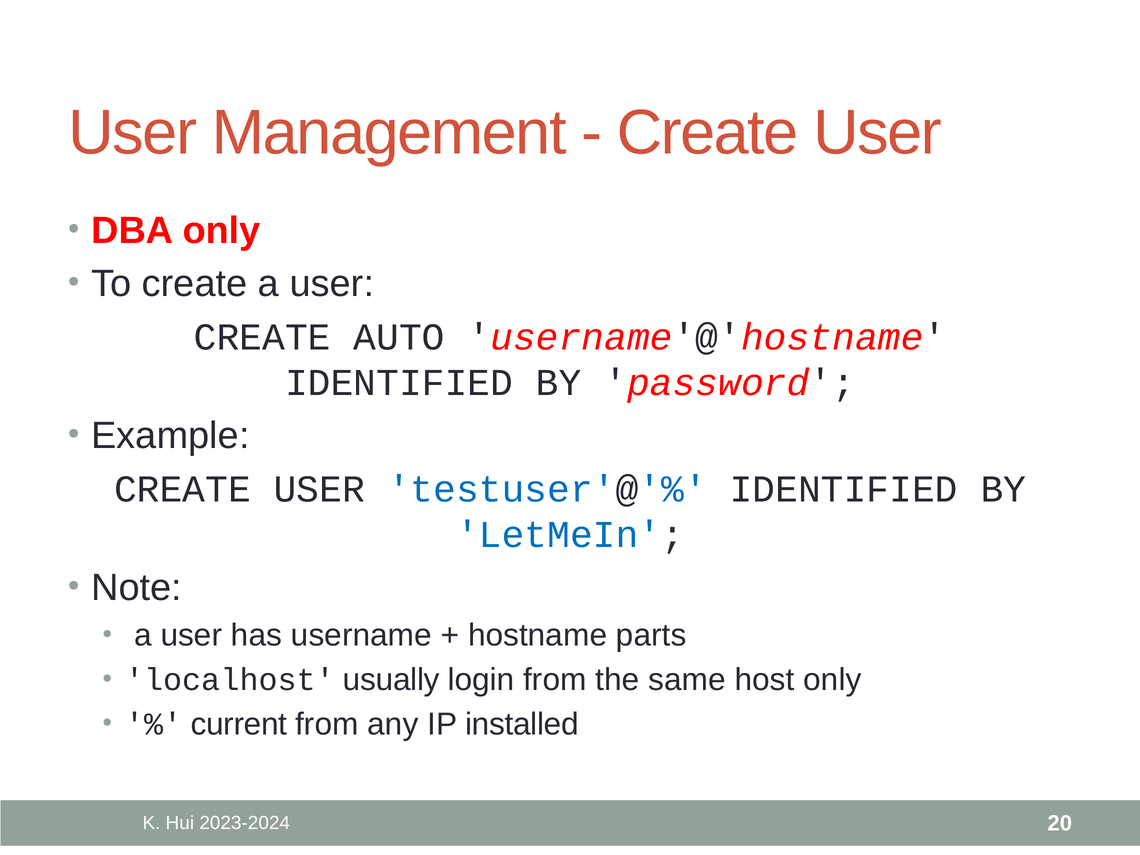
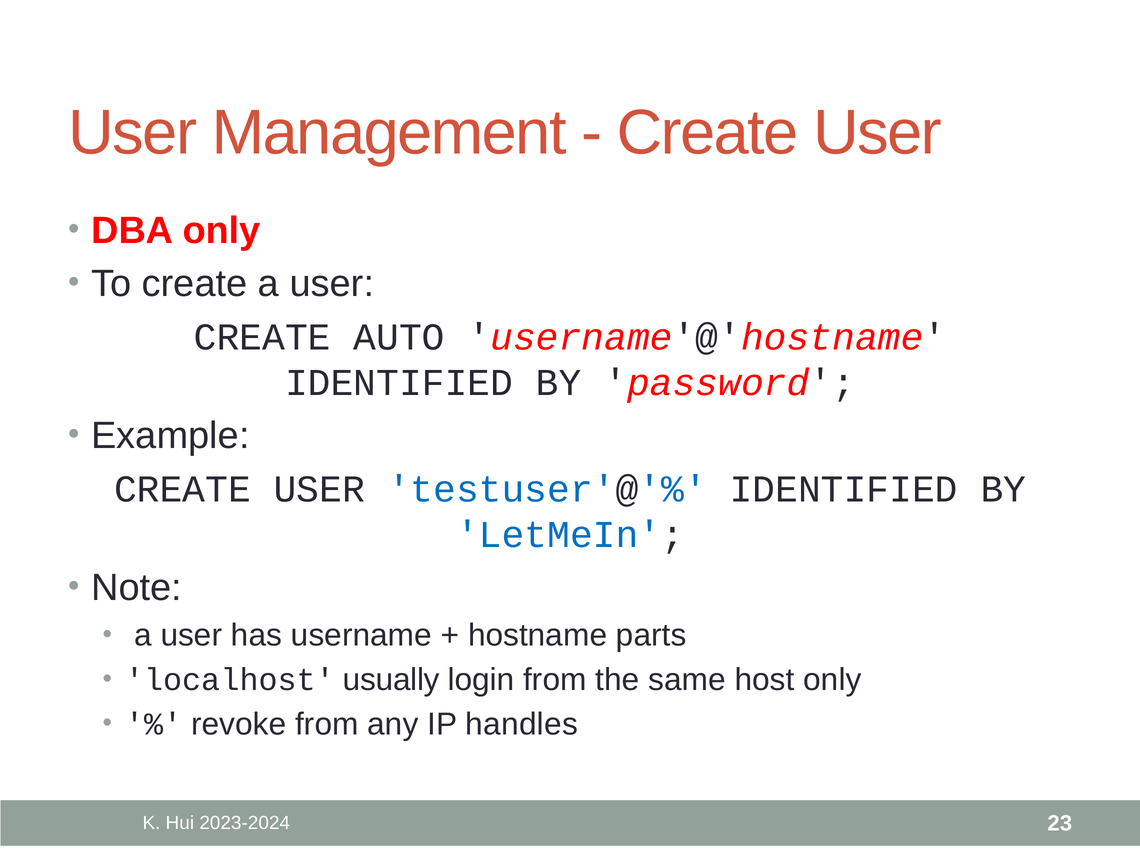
current: current -> revoke (239, 724)
installed: installed -> handles (522, 724)
20: 20 -> 23 (1060, 823)
